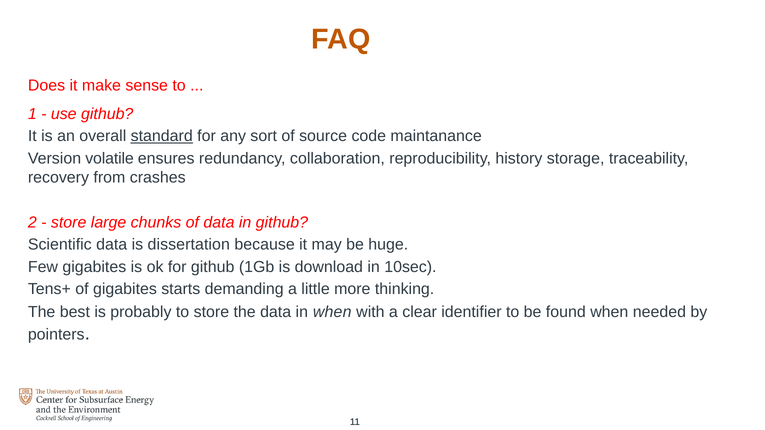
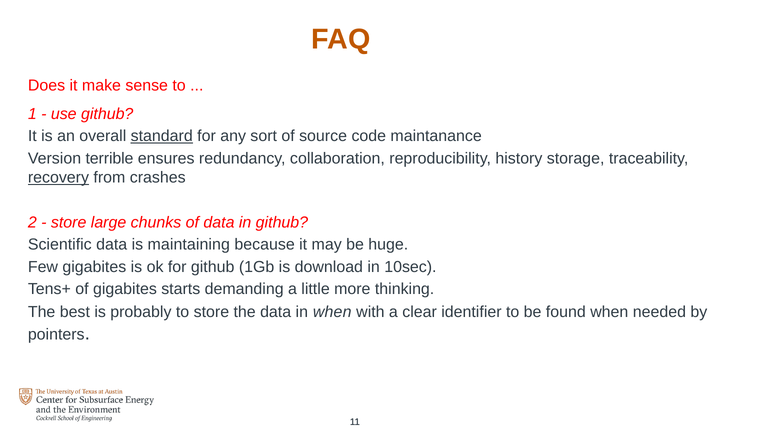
volatile: volatile -> terrible (110, 159)
recovery underline: none -> present (58, 178)
dissertation: dissertation -> maintaining (189, 245)
